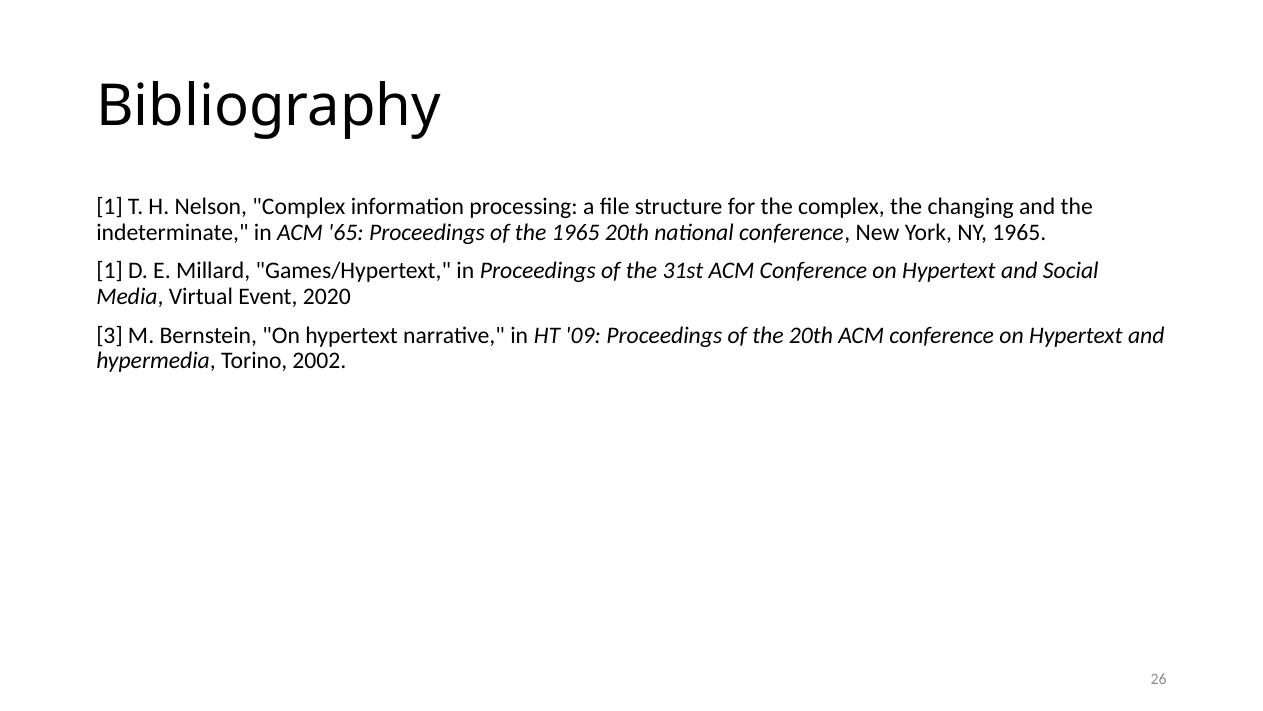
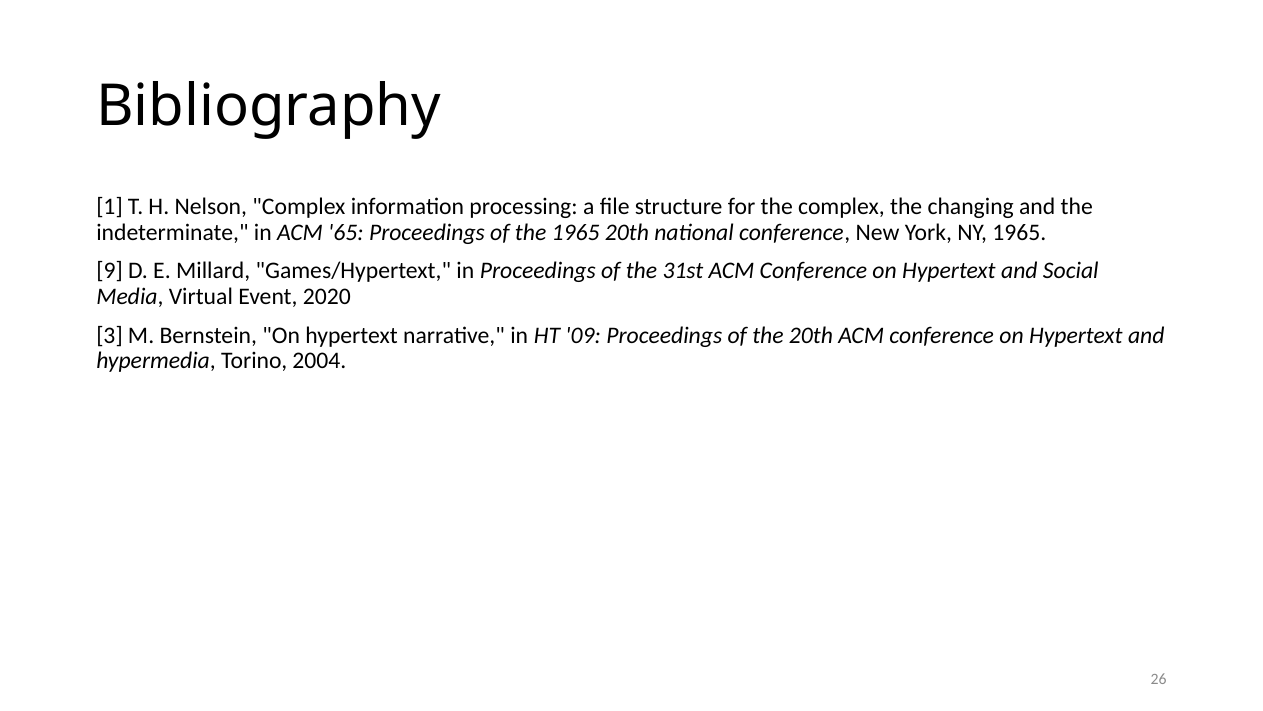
1: 1 -> 9 (110, 271)
2002: 2002 -> 2004 (319, 361)
